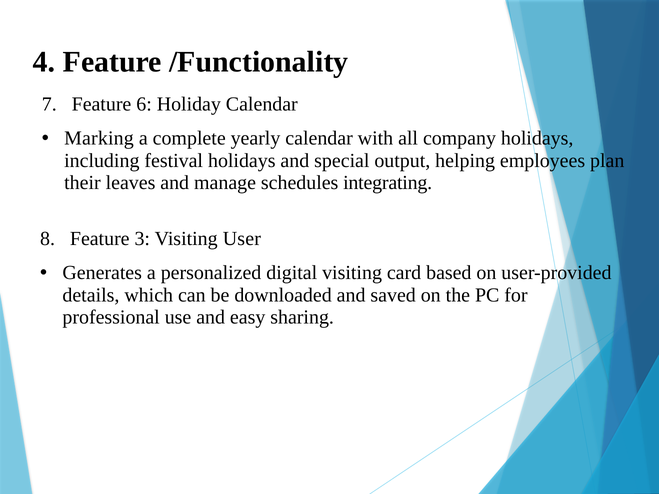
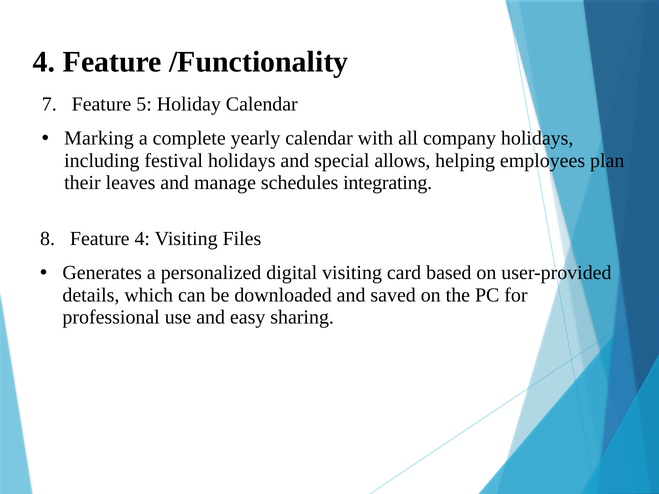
6: 6 -> 5 (144, 104)
output: output -> allows (402, 161)
Feature 3: 3 -> 4 (142, 239)
User: User -> Files (242, 239)
